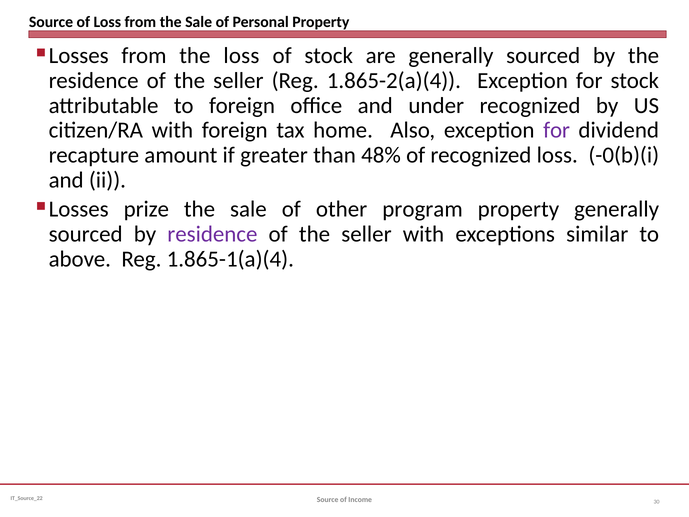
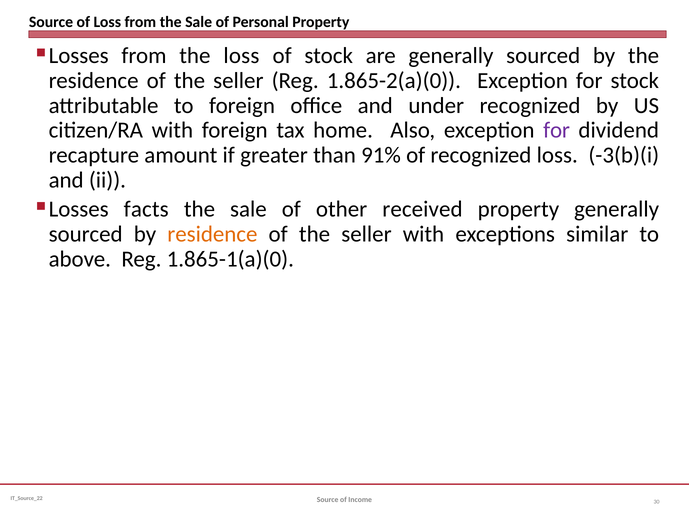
1.865-2(a)(4: 1.865-2(a)(4 -> 1.865-2(a)(0 (394, 81)
48%: 48% -> 91% (381, 155)
-0(b)(i: -0(b)(i -> -3(b)(i (624, 155)
prize: prize -> facts (146, 209)
program: program -> received (422, 209)
residence colour: purple -> orange (212, 234)
1.865-1(a)(4: 1.865-1(a)(4 -> 1.865-1(a)(0 (230, 259)
